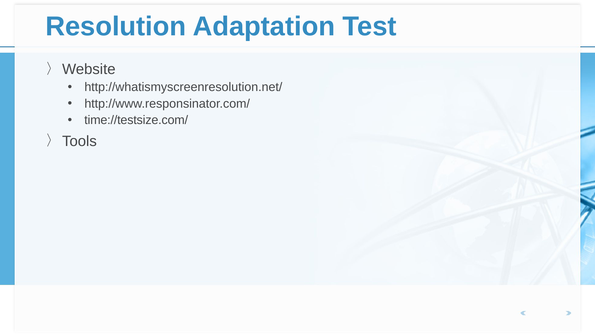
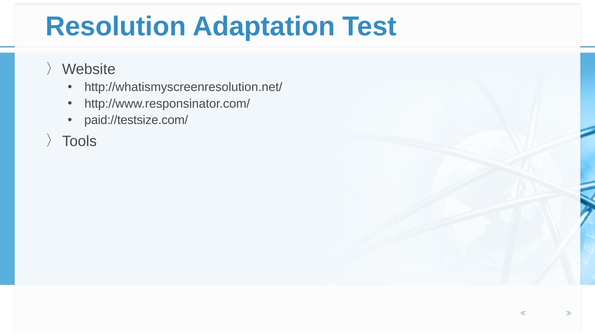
time://testsize.com/: time://testsize.com/ -> paid://testsize.com/ (136, 120)
